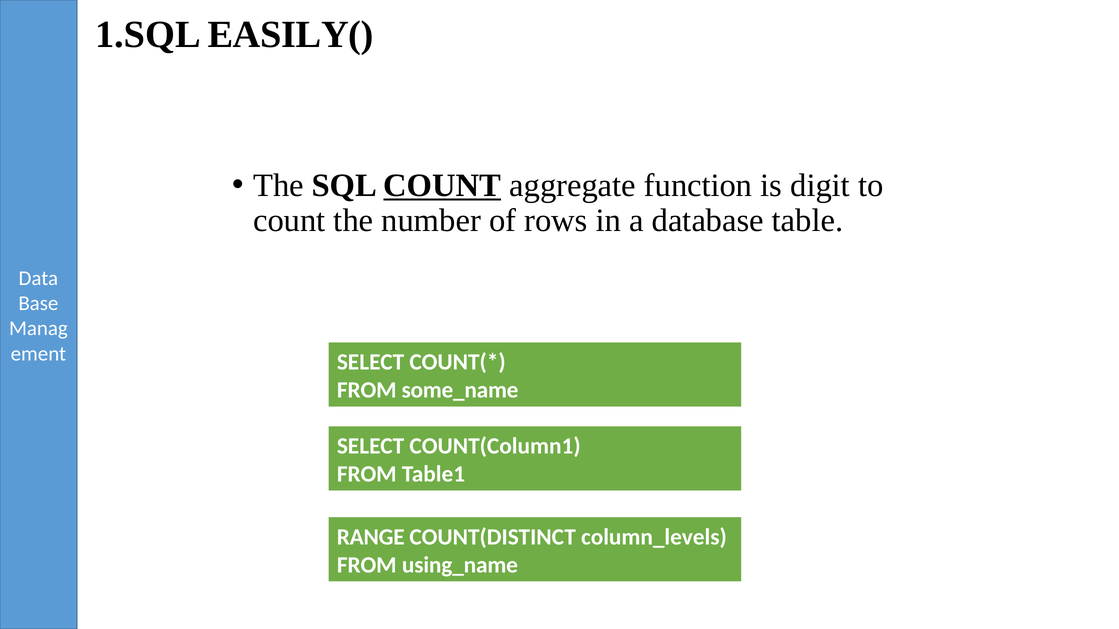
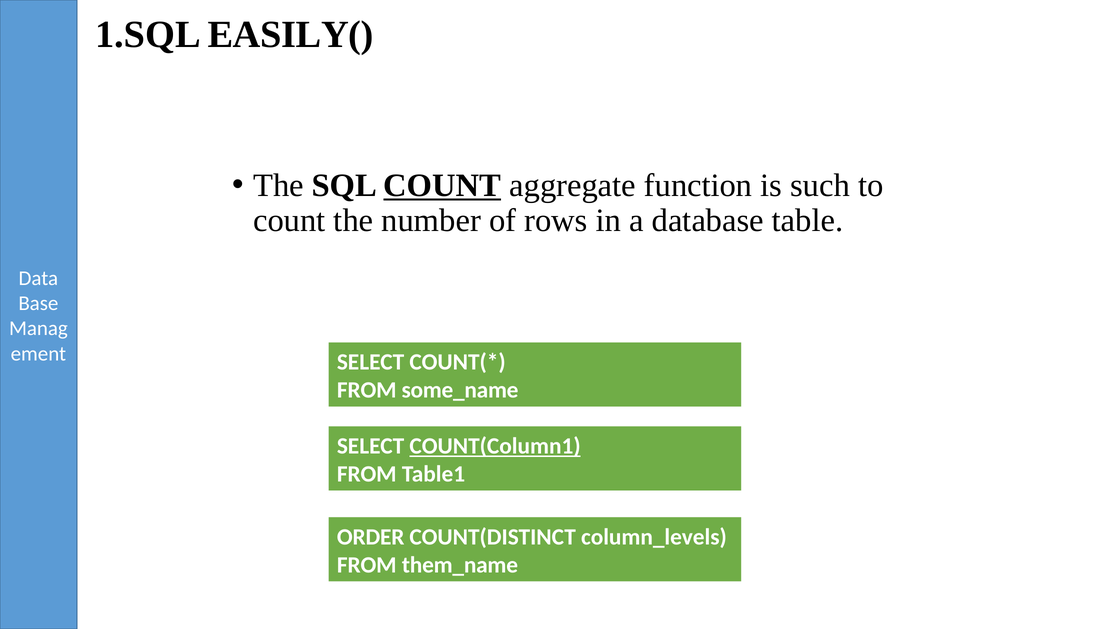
digit: digit -> such (820, 185)
COUNT(Column1 underline: none -> present (495, 446)
RANGE: RANGE -> ORDER (371, 537)
using_name: using_name -> them_name (460, 565)
